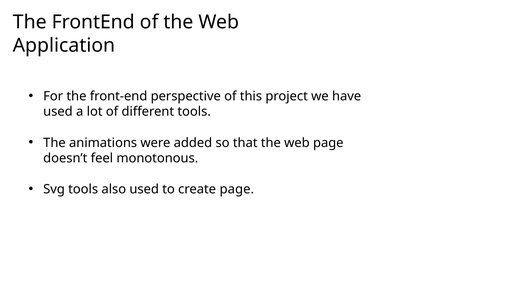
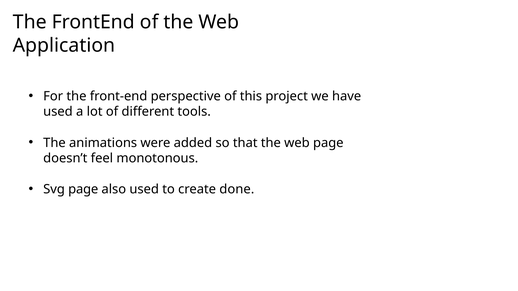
Svg tools: tools -> page (83, 190)
create page: page -> done (237, 190)
